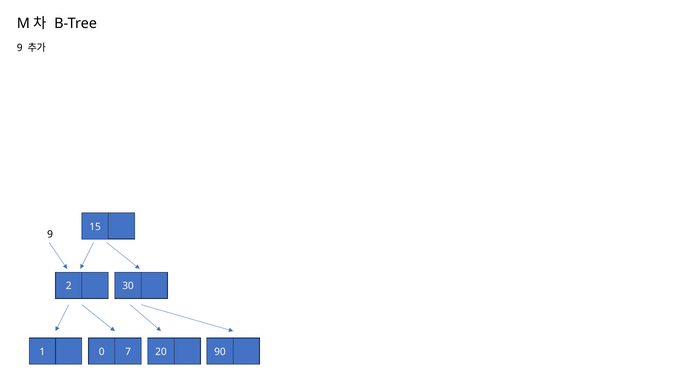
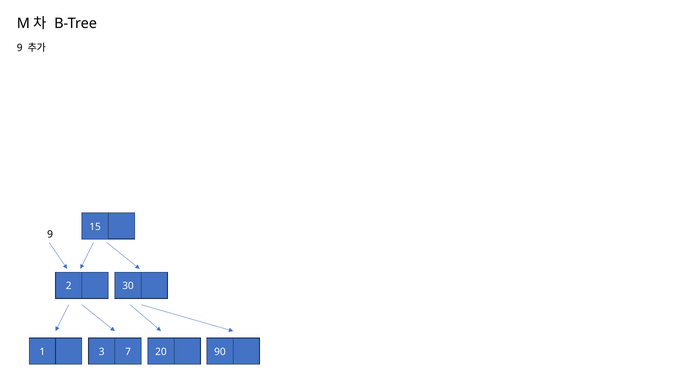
0: 0 -> 3 (102, 352)
